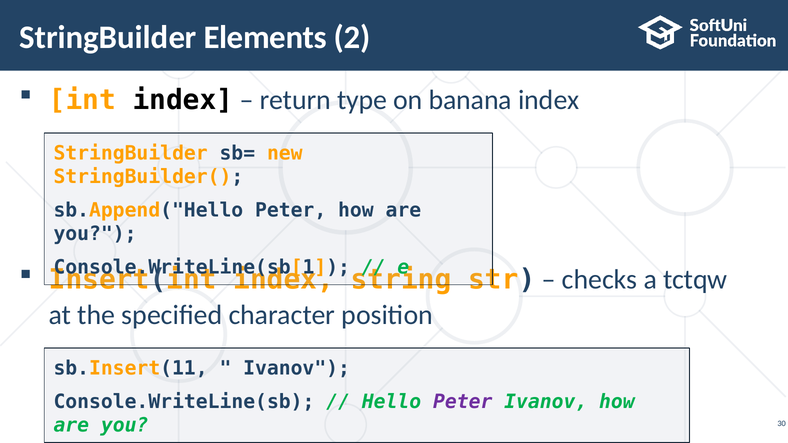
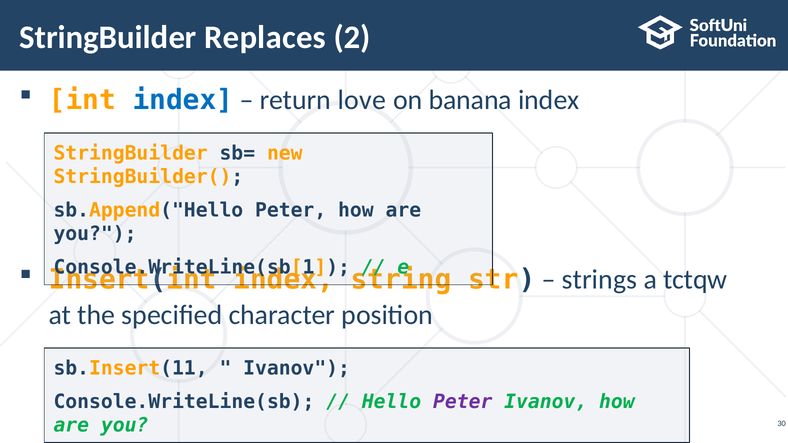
Elements: Elements -> Replaces (265, 37)
index colour: black -> blue (183, 100)
type: type -> love (362, 100)
checks: checks -> strings (600, 280)
